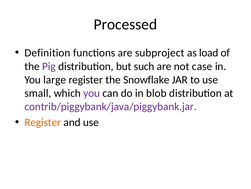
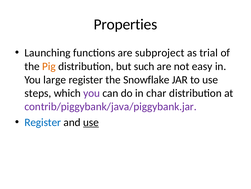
Processed: Processed -> Properties (125, 24)
Definition: Definition -> Launching (48, 53)
load: load -> trial (209, 53)
Pig colour: purple -> orange (49, 66)
case: case -> easy (202, 66)
small: small -> steps (38, 93)
blob: blob -> char (156, 93)
Register colour: orange -> blue (43, 122)
use underline: none -> present (91, 122)
